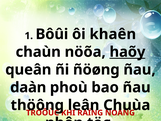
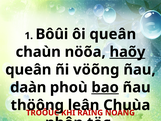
ôi khaên: khaên -> queân (113, 34)
ñöøng: ñöøng -> vöõng (96, 70)
bao underline: none -> present (105, 87)
